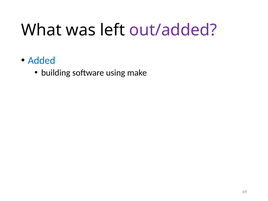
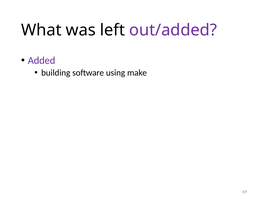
Added colour: blue -> purple (42, 60)
